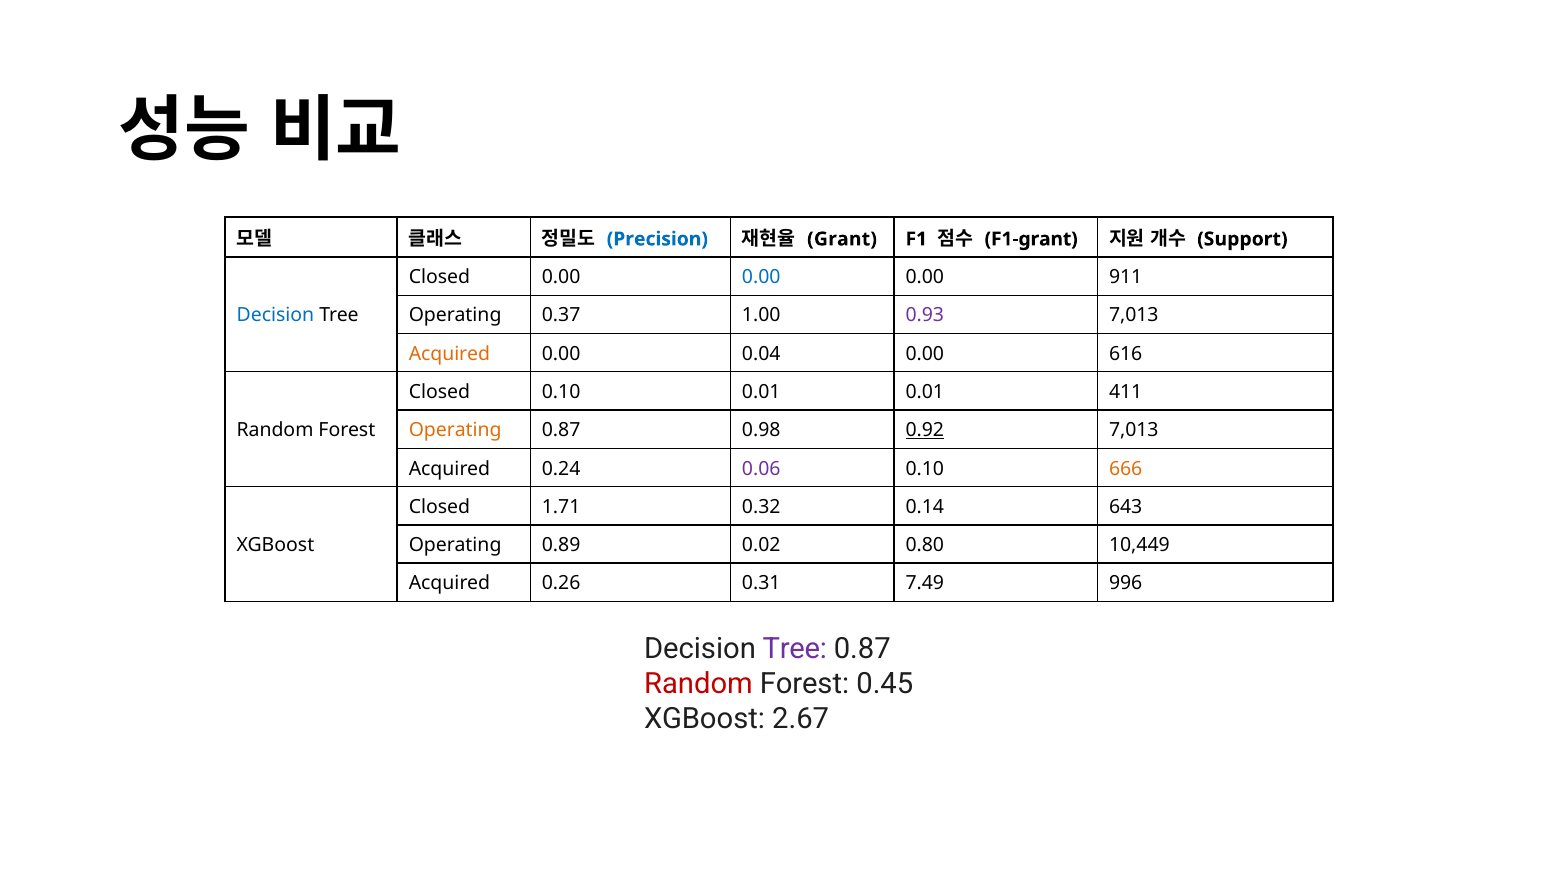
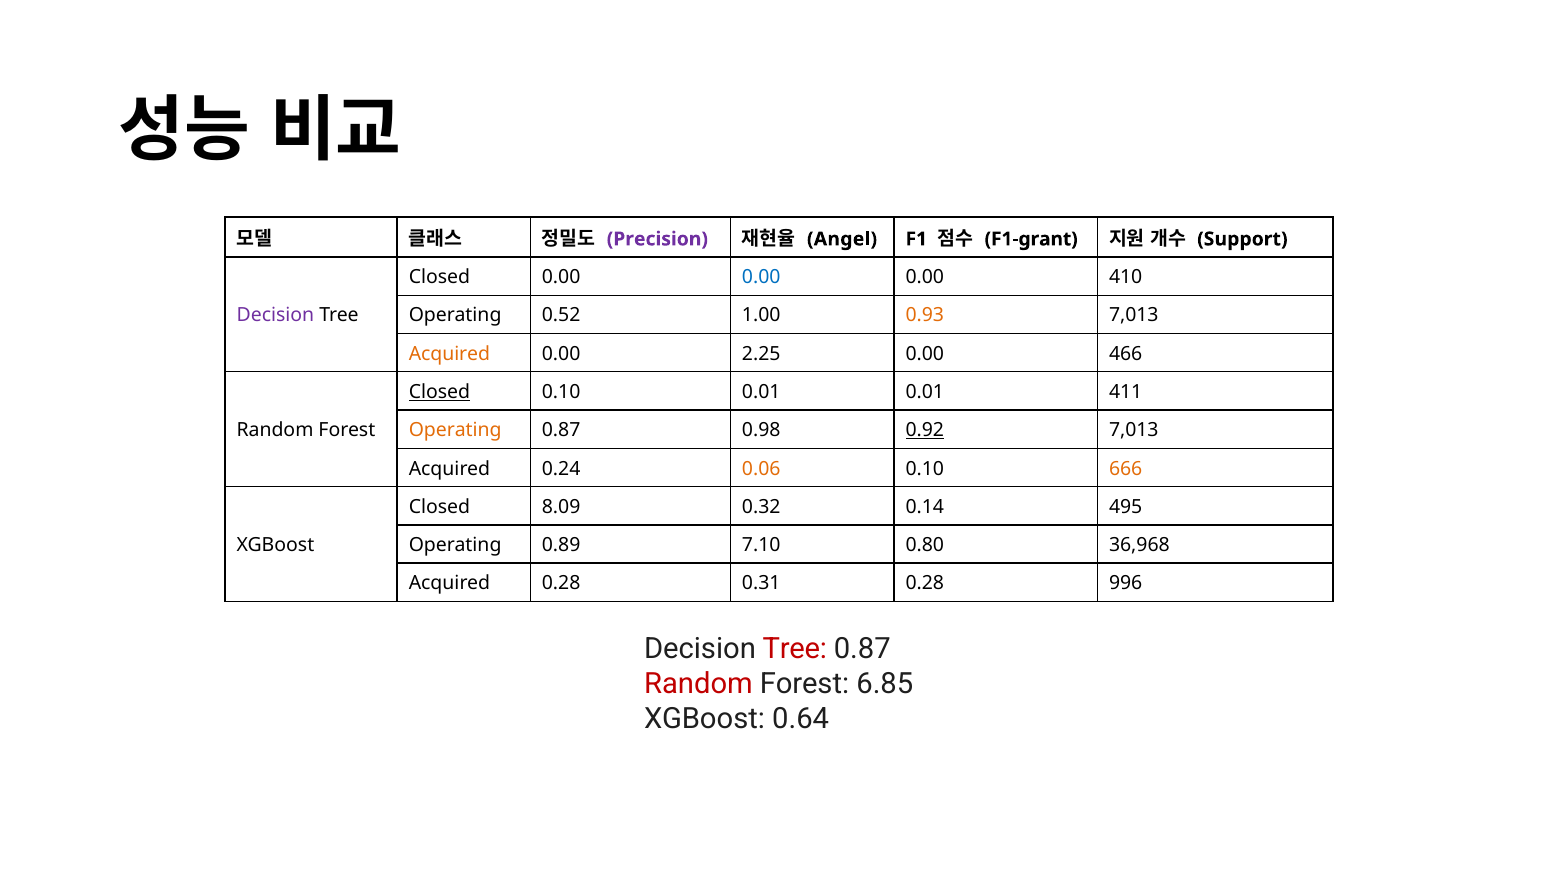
Precision colour: blue -> purple (657, 239)
Grant: Grant -> Angel (842, 239)
911: 911 -> 410 (1126, 277)
Decision colour: blue -> purple (275, 315)
0.37: 0.37 -> 0.52 (561, 315)
0.93 colour: purple -> orange (925, 315)
0.04: 0.04 -> 2.25 (761, 354)
616: 616 -> 466 (1126, 354)
Closed underline: none -> present (439, 392)
0.06 colour: purple -> orange (761, 468)
1.71: 1.71 -> 8.09 (561, 506)
643: 643 -> 495 (1126, 506)
0.02: 0.02 -> 7.10 (761, 545)
10,449: 10,449 -> 36,968 (1139, 545)
Acquired 0.26: 0.26 -> 0.28 (561, 583)
0.31 7.49: 7.49 -> 0.28 (925, 583)
Tree colour: purple -> red (795, 648)
0.45: 0.45 -> 6.85 (885, 683)
2.67: 2.67 -> 0.64 (801, 718)
